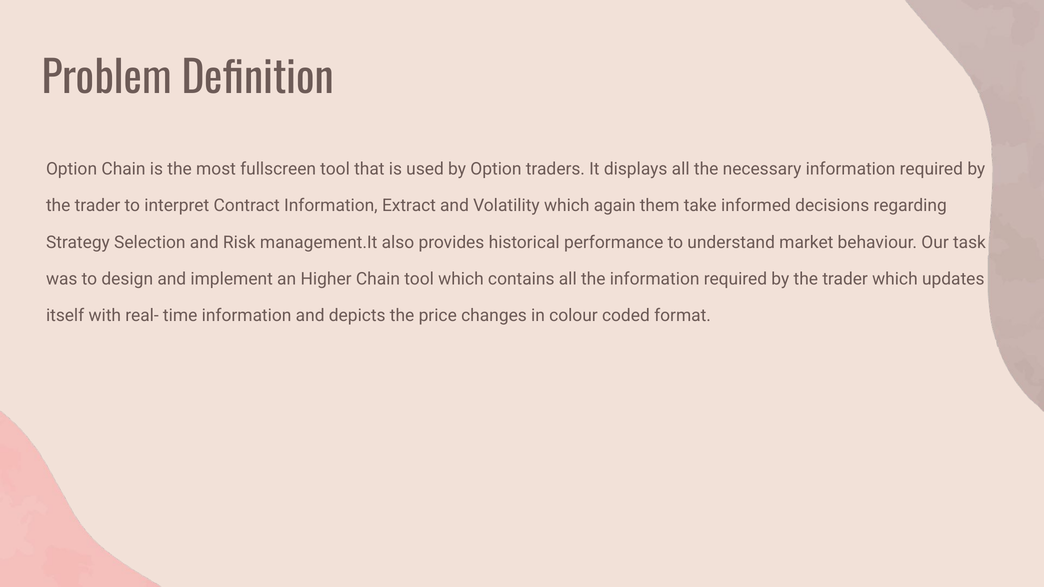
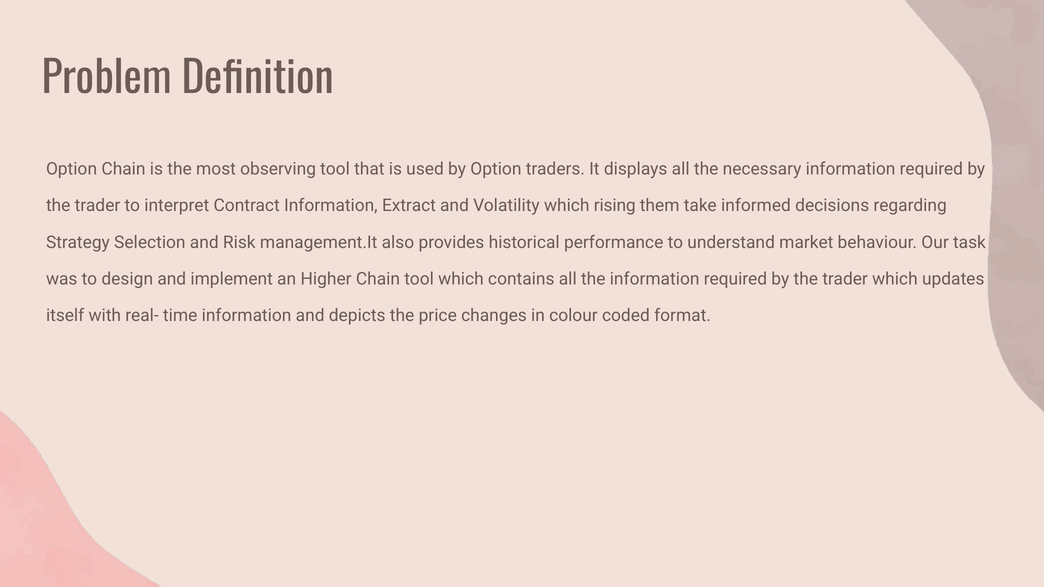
fullscreen: fullscreen -> observing (278, 169)
again: again -> rising (615, 206)
